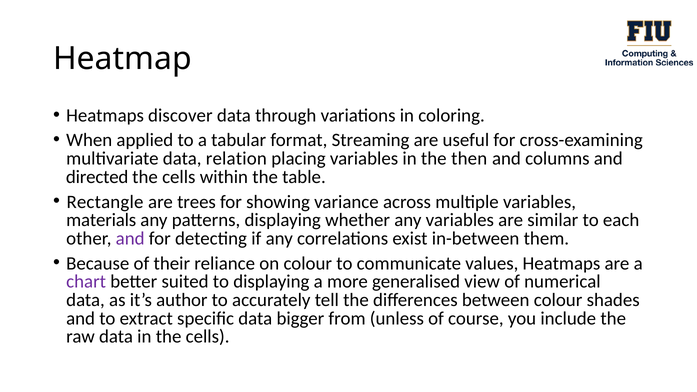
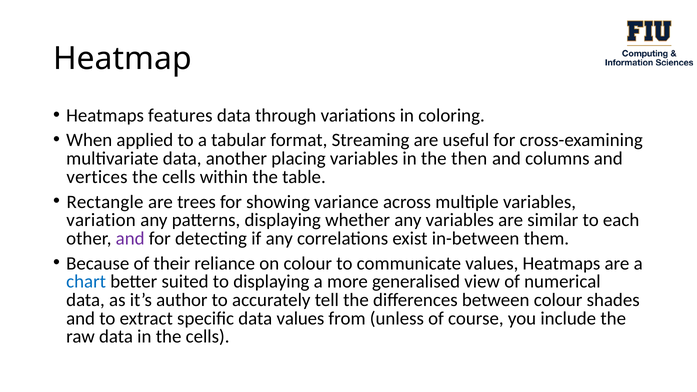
discover: discover -> features (180, 115)
relation: relation -> another (236, 159)
directed: directed -> vertices (97, 177)
materials: materials -> variation (101, 220)
chart colour: purple -> blue (86, 282)
data bigger: bigger -> values (300, 318)
